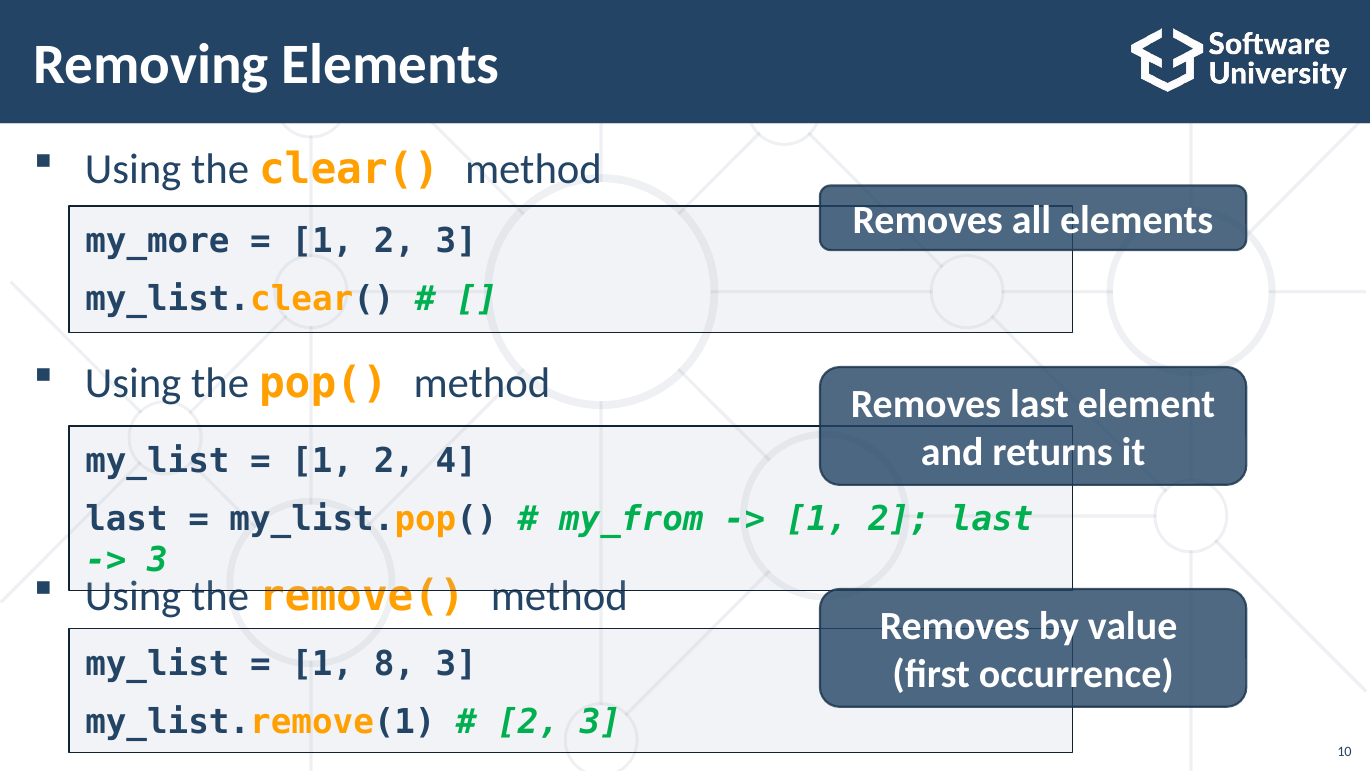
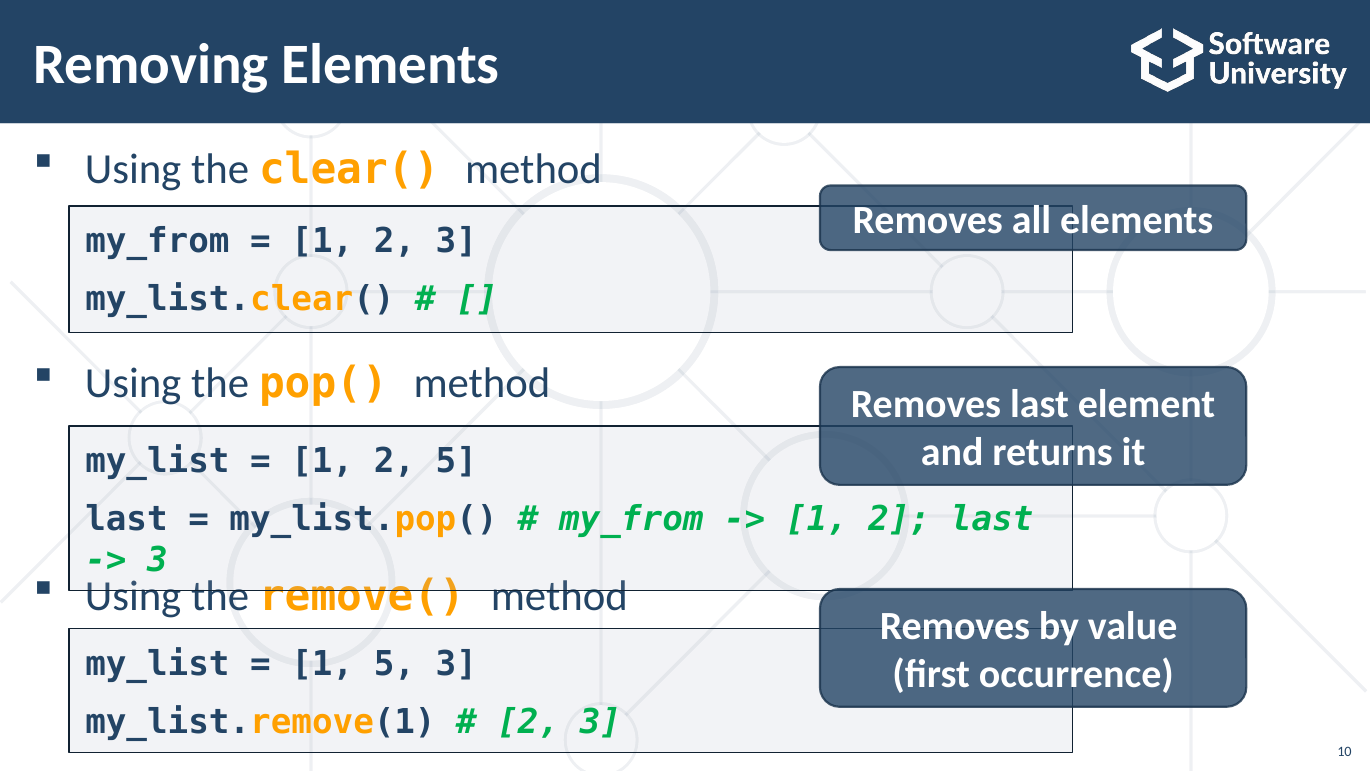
my_more: my_more -> my_from (157, 241)
2 4: 4 -> 5 (456, 461)
1 8: 8 -> 5 (394, 663)
